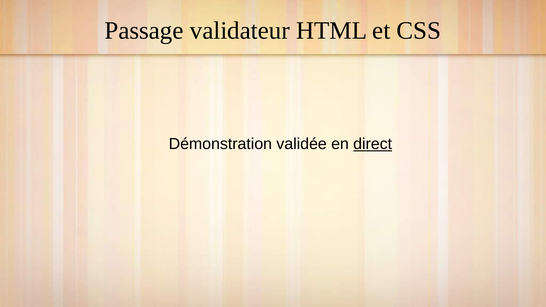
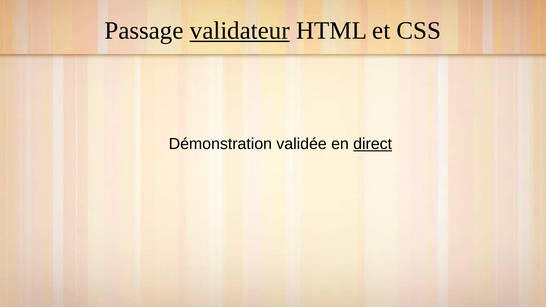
validateur underline: none -> present (240, 31)
